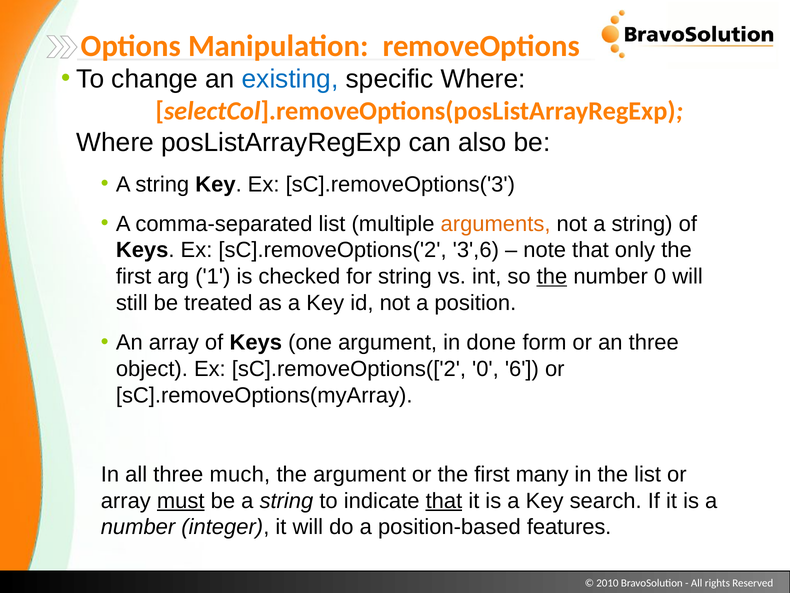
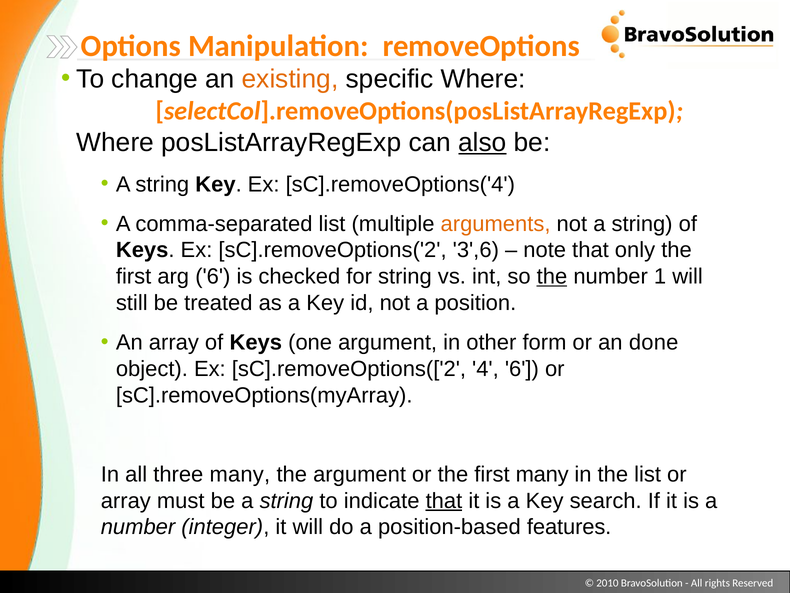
existing colour: blue -> orange (290, 79)
also underline: none -> present (482, 142)
sC].removeOptions('3: sC].removeOptions('3 -> sC].removeOptions('4 (400, 184)
arg 1: 1 -> 6 (213, 276)
number 0: 0 -> 1 (660, 276)
done: done -> other (491, 342)
an three: three -> done (654, 342)
sC].removeOptions(['2 0: 0 -> 4 (485, 369)
three much: much -> many (240, 474)
must underline: present -> none (181, 500)
